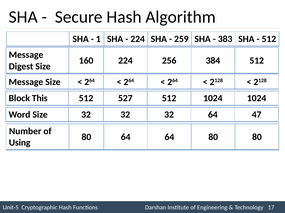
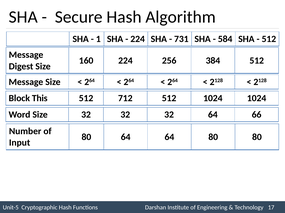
259: 259 -> 731 (181, 39)
383: 383 -> 584 (225, 39)
527: 527 -> 712 (125, 99)
47: 47 -> 66 (257, 115)
Using: Using -> Input (20, 143)
